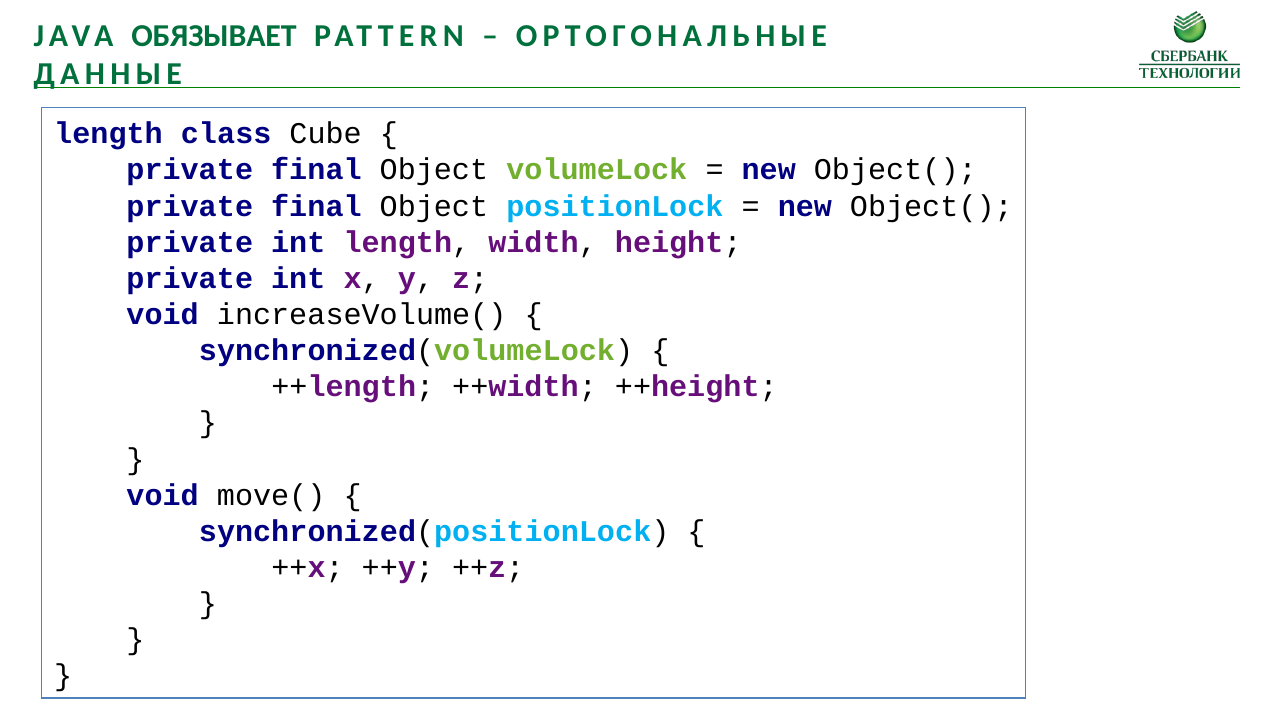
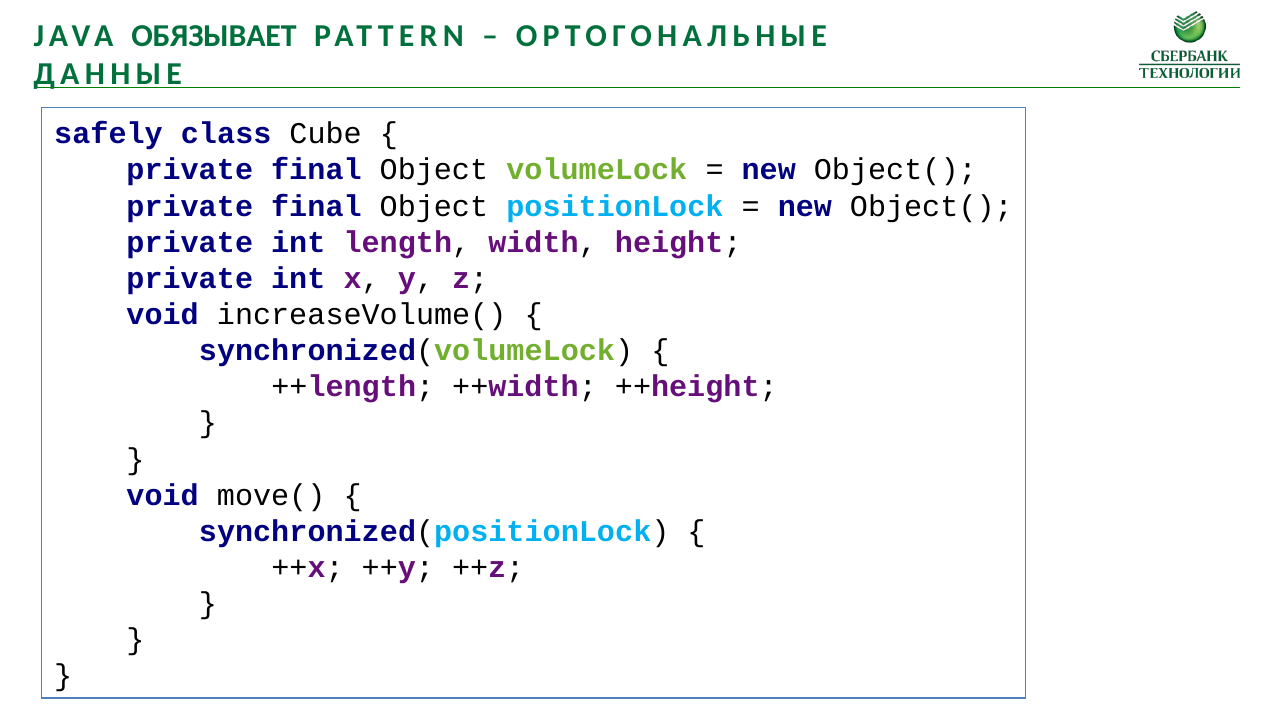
length: length -> safely (108, 134)
